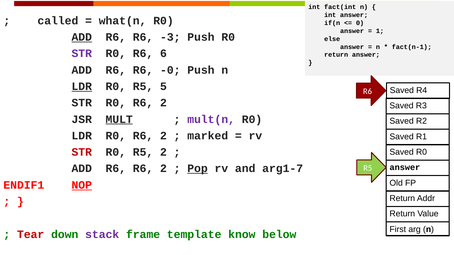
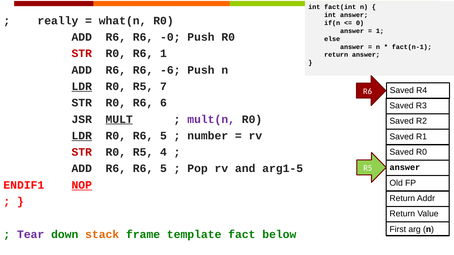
called: called -> really (58, 21)
ADD underline: present -> none (82, 37)
-3: -3 -> -0 (170, 37)
STR colour: purple -> red (82, 54)
R6 6: 6 -> 1 (163, 54)
-0: -0 -> -6 (170, 70)
5: 5 -> 7 (163, 87)
STR R0 R6 2: 2 -> 6 (163, 103)
LDR underline: none -> present (82, 136)
2: 2 -> 5 (163, 136)
marked: marked -> number (208, 136)
R5 2: 2 -> 4 (163, 152)
R6 R6 2: 2 -> 5 (163, 169)
Pop underline: present -> none (198, 169)
arg1-7: arg1-7 -> arg1-5 (283, 169)
Tear colour: red -> purple (31, 235)
stack colour: purple -> orange (102, 235)
know: know -> fact (242, 235)
